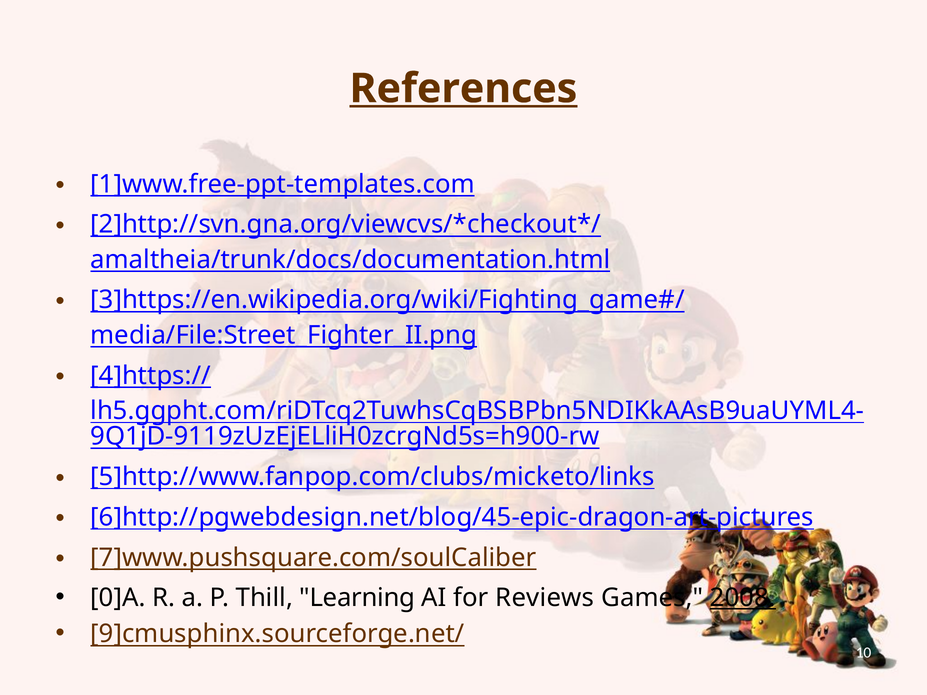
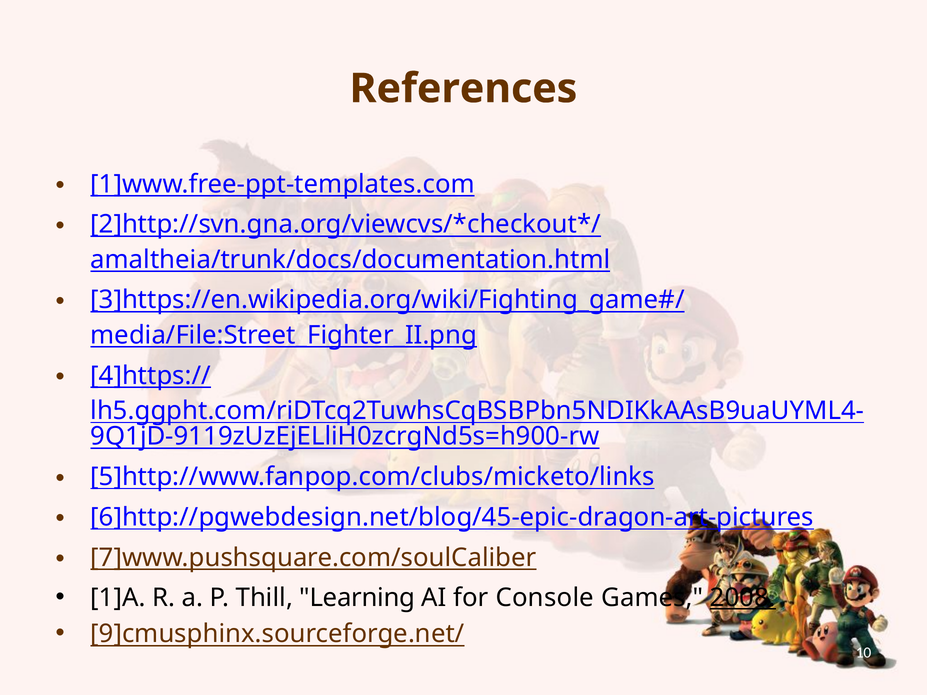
References underline: present -> none (463, 89)
0]A: 0]A -> 1]A (118, 598)
Reviews: Reviews -> Console (545, 598)
